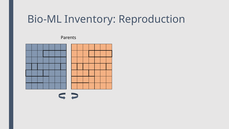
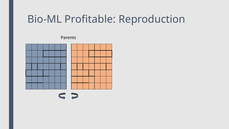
Inventory: Inventory -> Profitable (90, 19)
